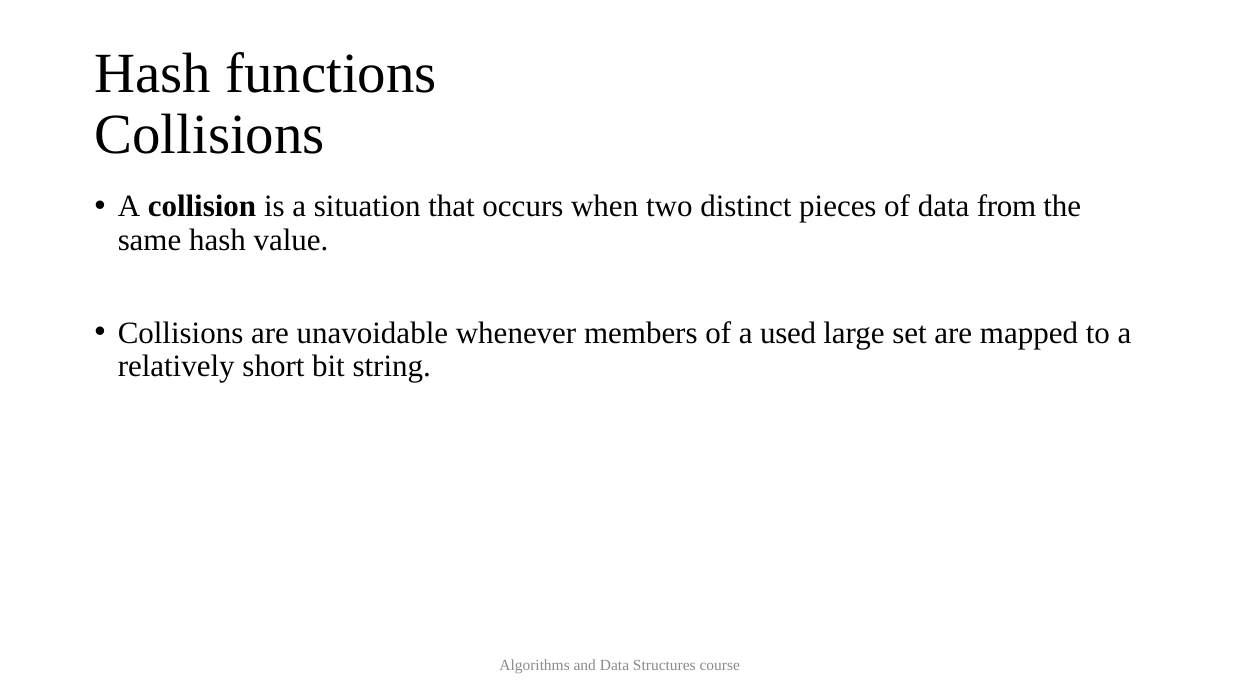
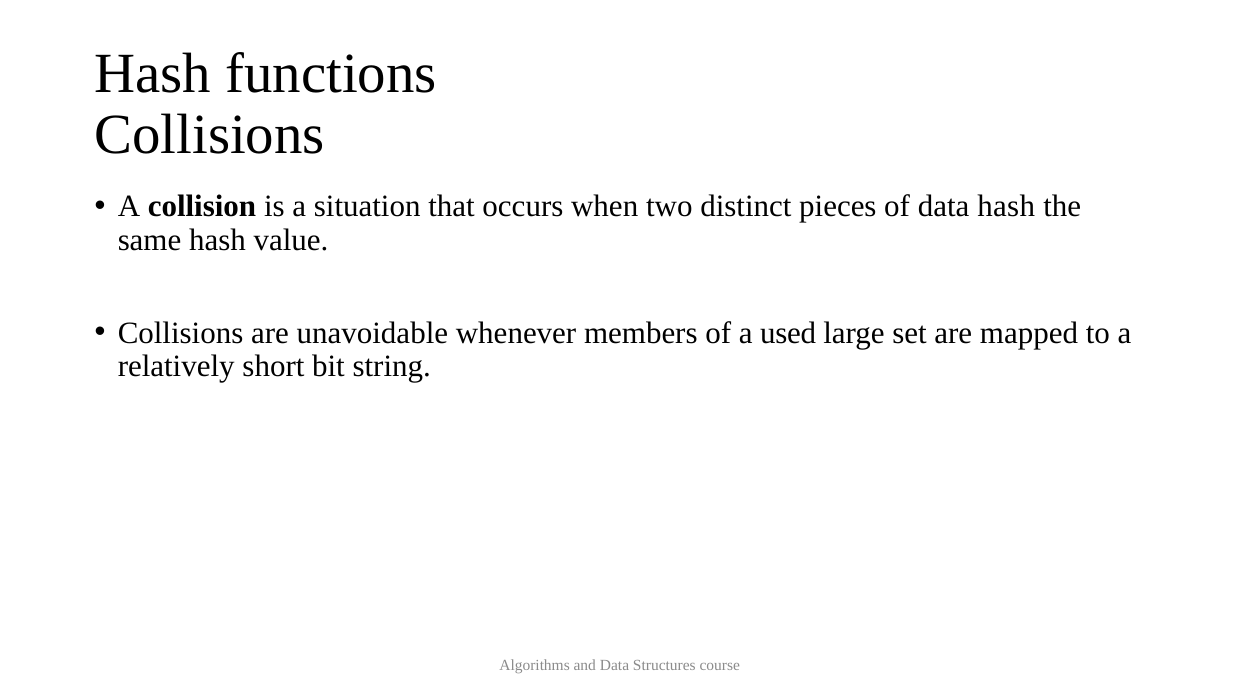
data from: from -> hash (1006, 207)
